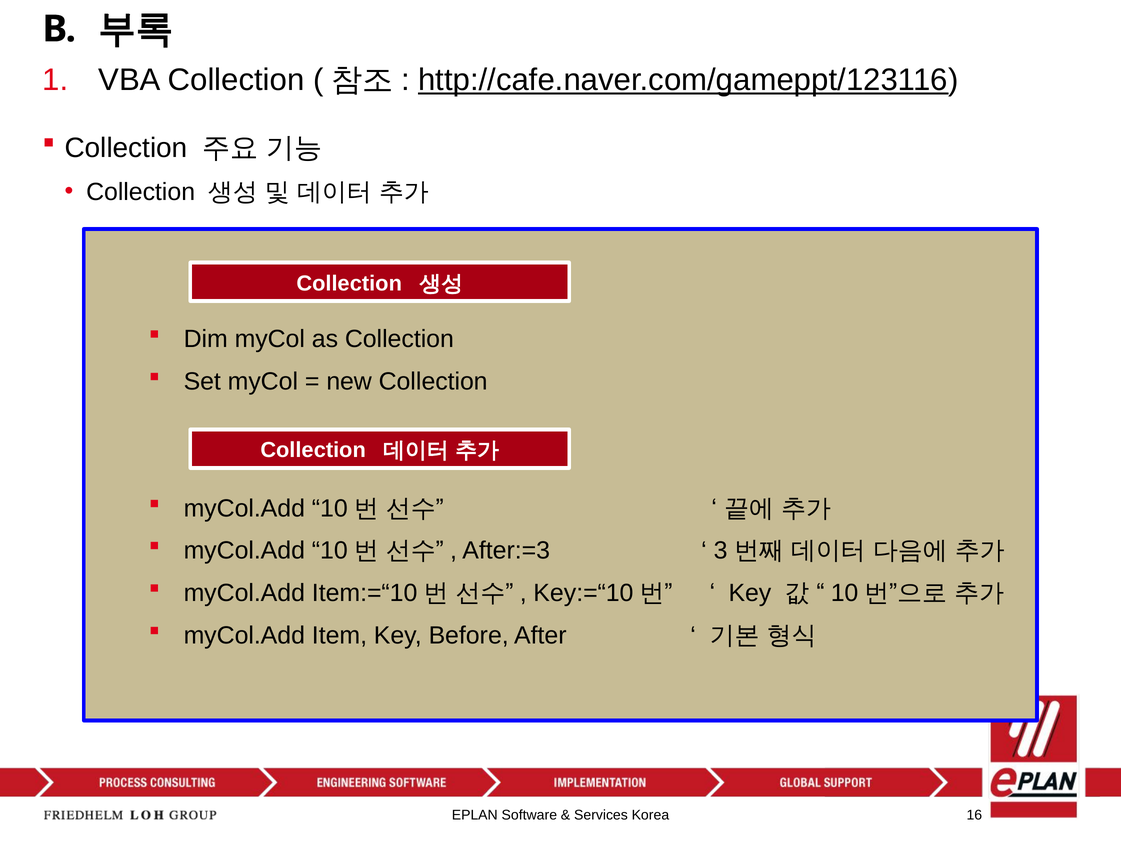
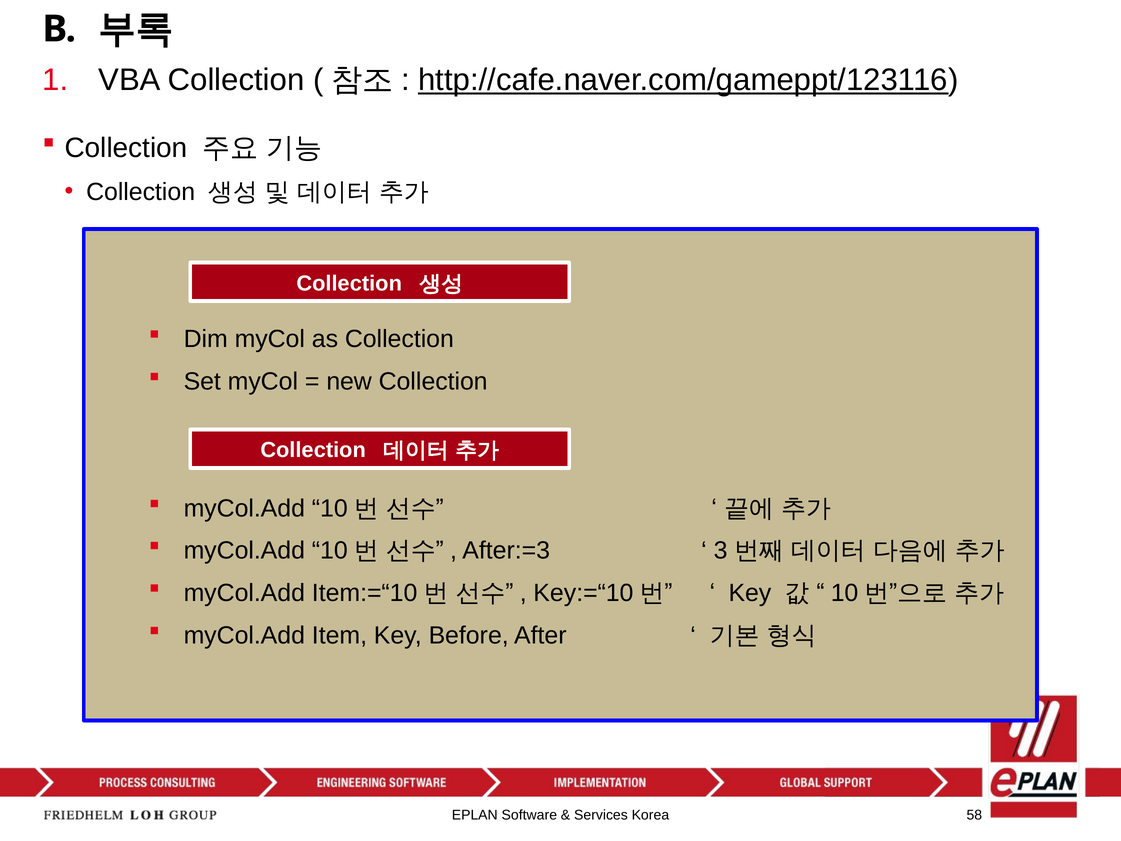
16: 16 -> 58 (974, 815)
